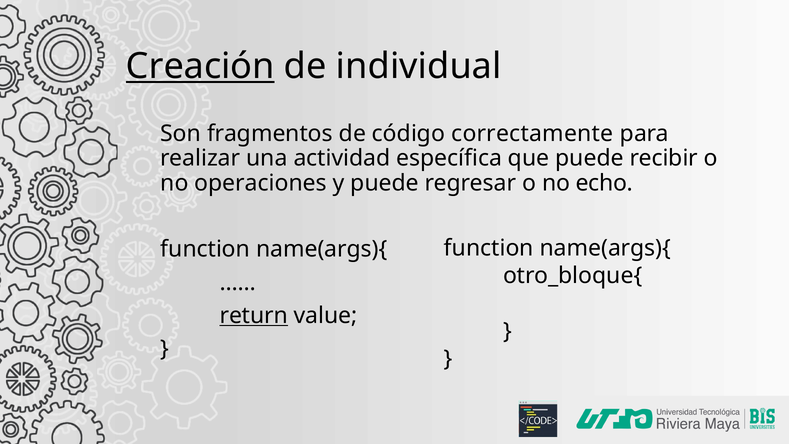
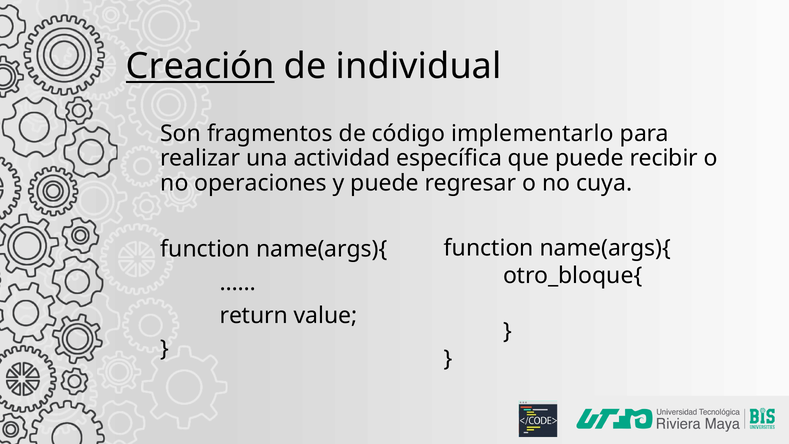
correctamente: correctamente -> implementarlo (532, 133)
echo: echo -> cuya (604, 183)
return underline: present -> none (254, 315)
